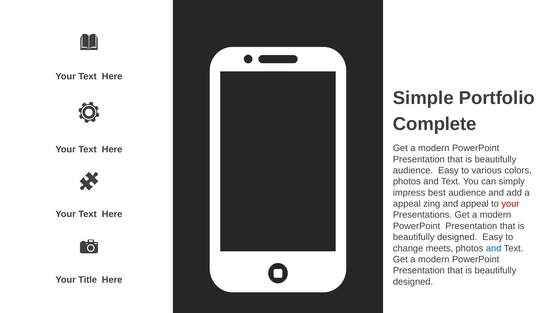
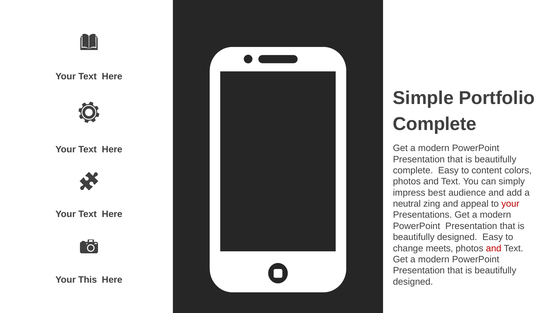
audience: audience -> complete (413, 170)
various: various -> content (487, 170)
appeal: appeal -> neutral (407, 204)
and colour: blue -> red (494, 248)
Title: Title -> This (88, 280)
